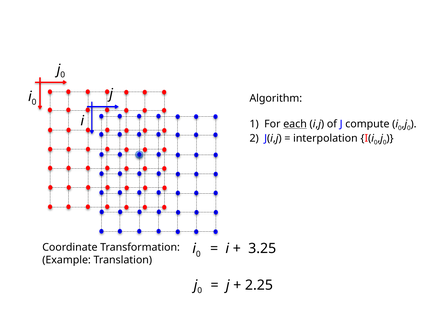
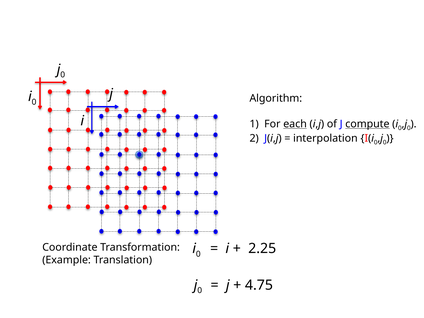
compute underline: none -> present (367, 124)
3.25: 3.25 -> 2.25 (262, 249)
2.25: 2.25 -> 4.75 (259, 285)
